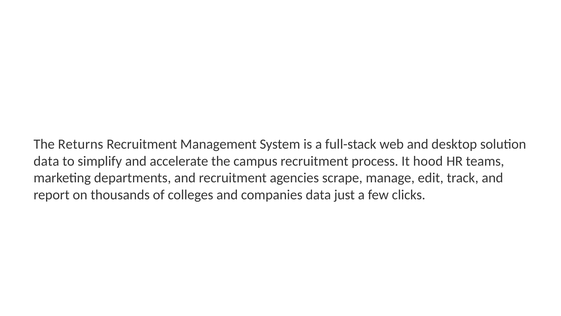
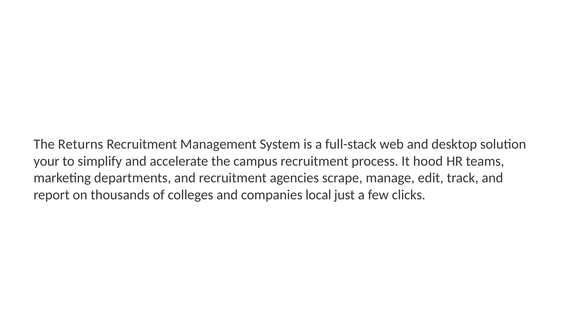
data: data -> your (46, 161)
companies data: data -> local (318, 195)
